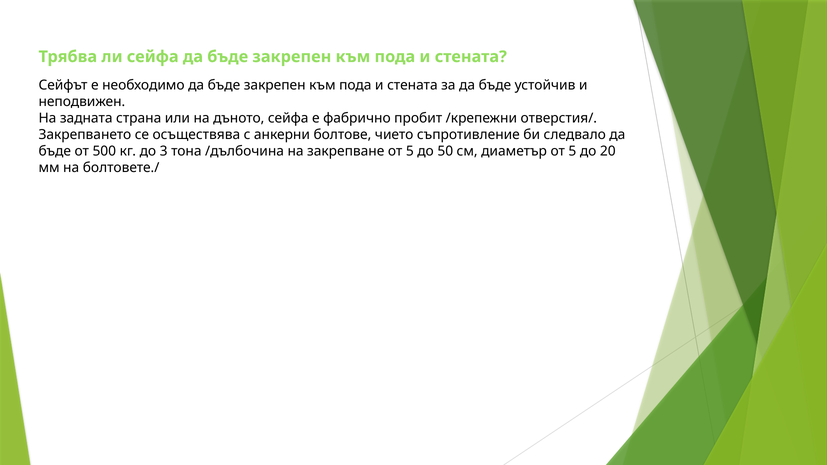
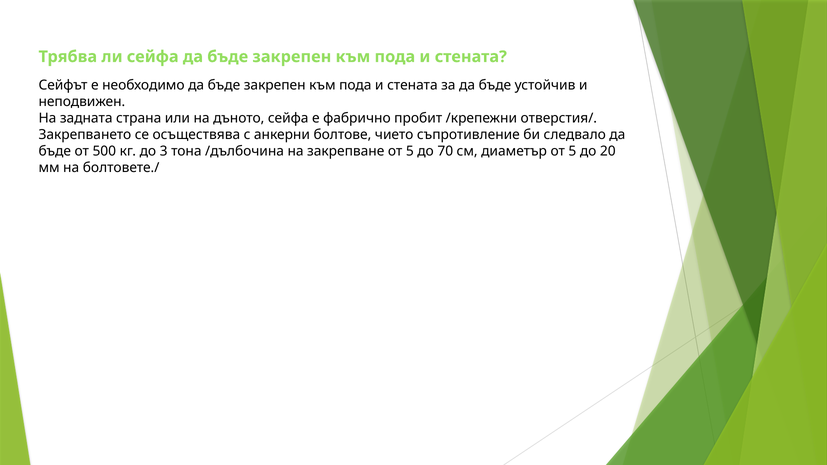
50: 50 -> 70 (445, 151)
